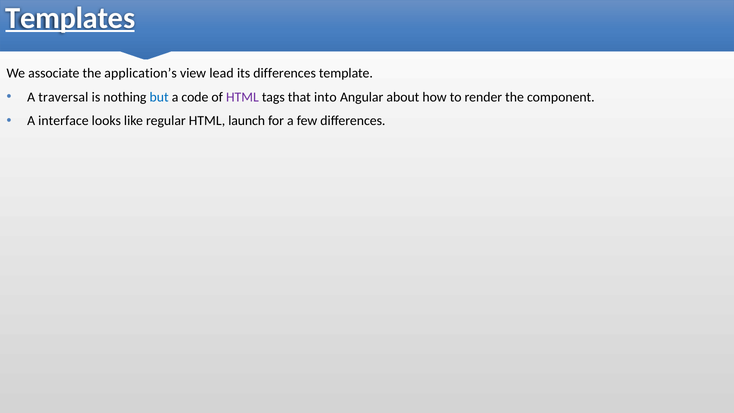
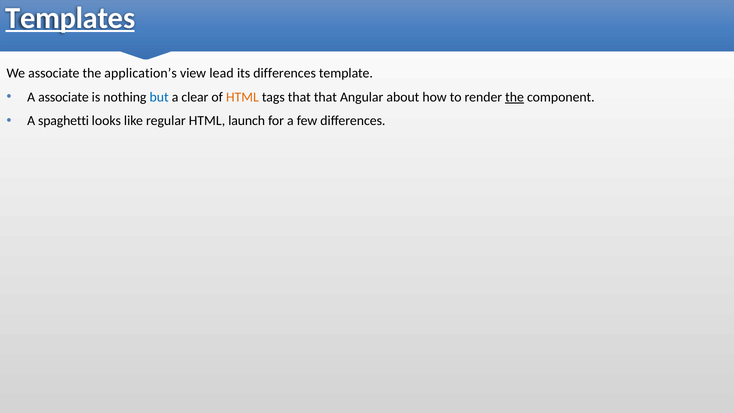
A traversal: traversal -> associate (63, 97)
code: code -> clear (195, 97)
HTML colour: purple -> orange (242, 97)
that into: into -> that (325, 97)
the underline: none -> present (515, 97)
interface: interface -> spaghetti (63, 121)
